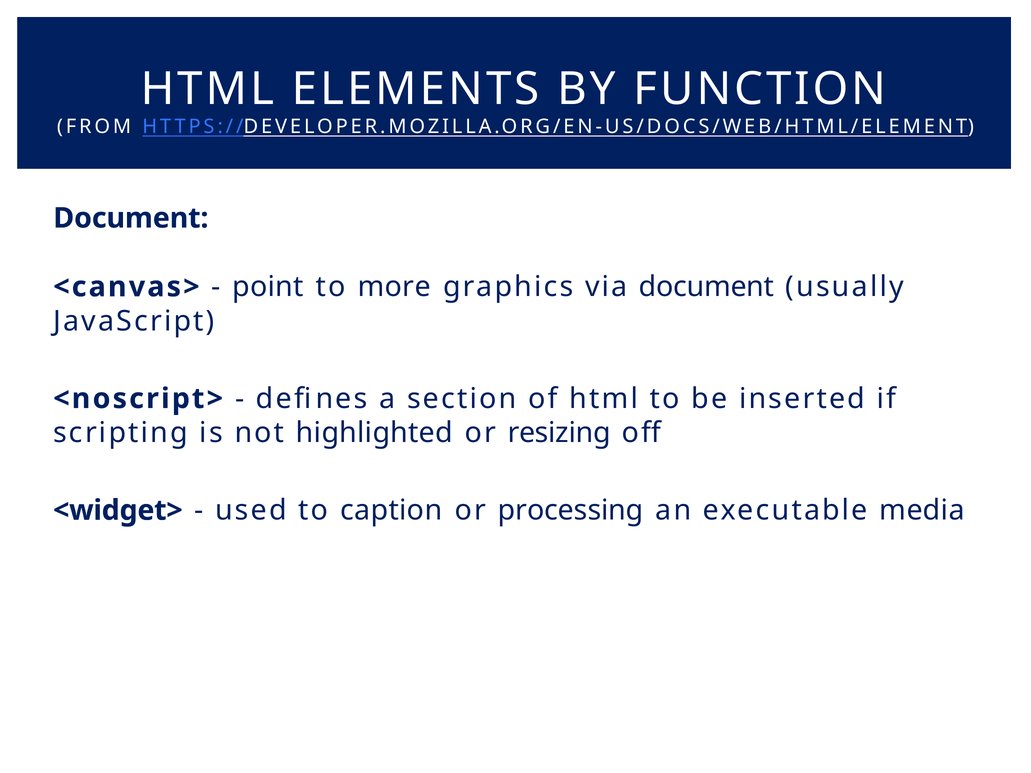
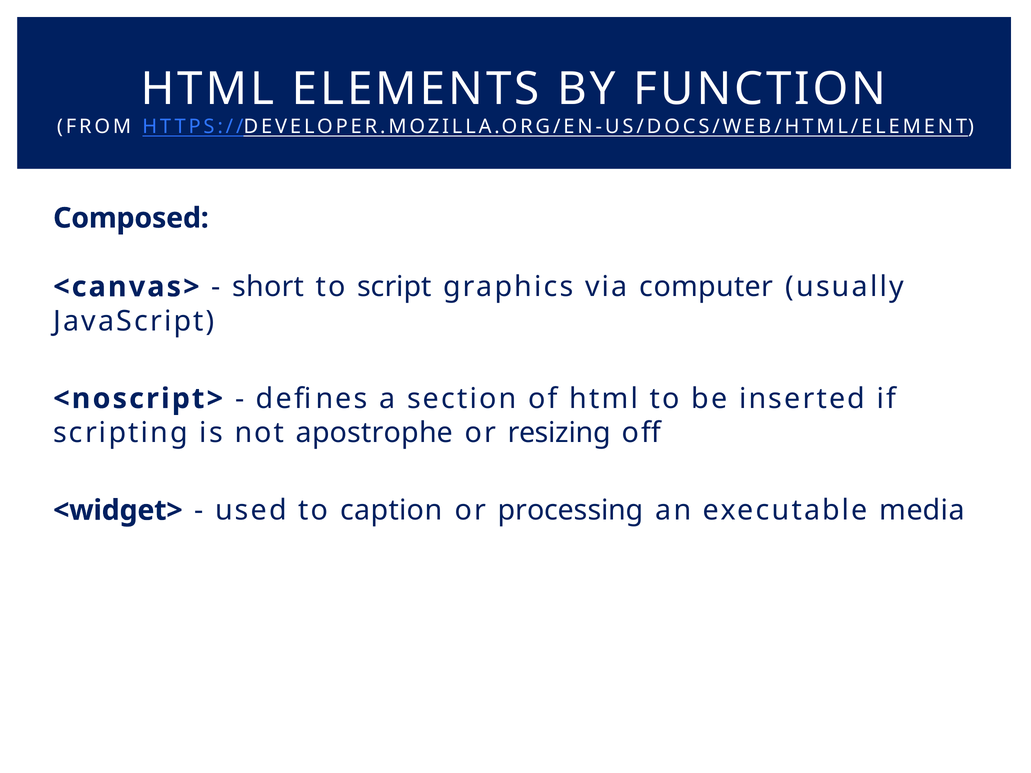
Document: Document -> Composed (131, 218)
point: point -> short (268, 287)
more: more -> script (394, 287)
via document: document -> computer (706, 287)
highlighted: highlighted -> apostrophe (375, 433)
